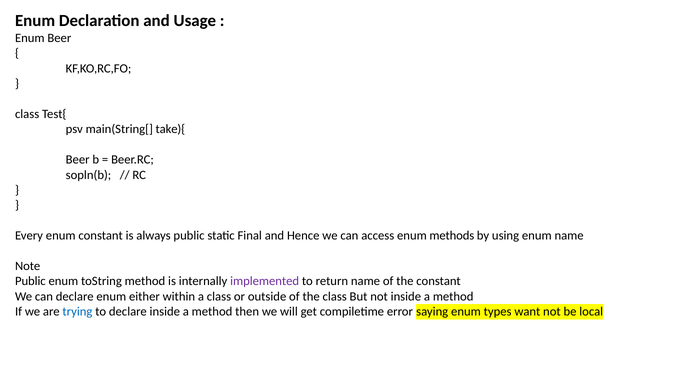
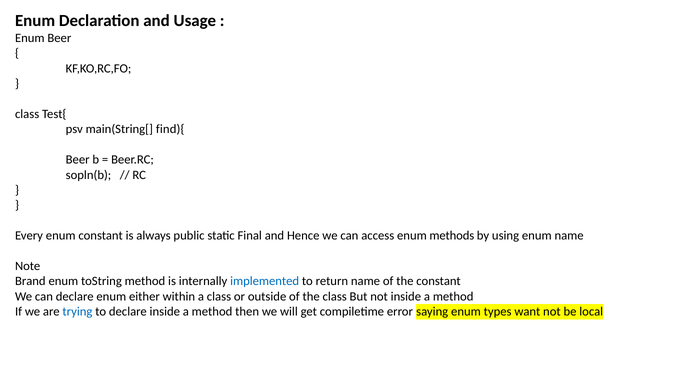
take){: take){ -> find){ (170, 129)
Public: Public -> Brand (30, 281)
implemented colour: purple -> blue (265, 281)
